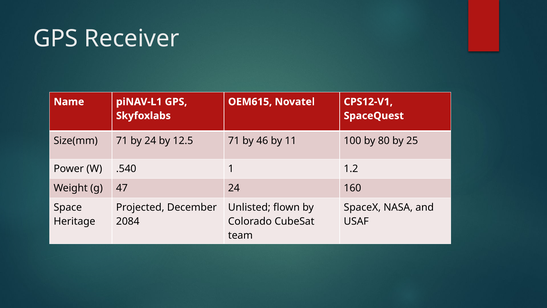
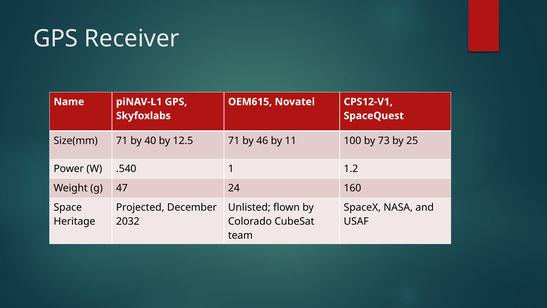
by 24: 24 -> 40 (150, 140)
80: 80 -> 73 (384, 140)
2084: 2084 -> 2032 (128, 221)
